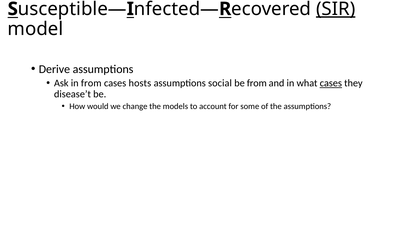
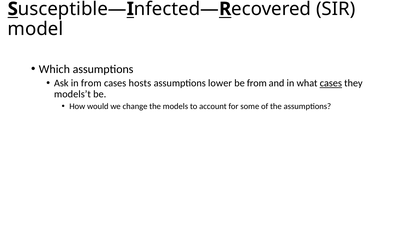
SIR underline: present -> none (336, 9)
Derive: Derive -> Which (54, 69)
social: social -> lower (220, 83)
disease’t: disease’t -> models’t (72, 94)
